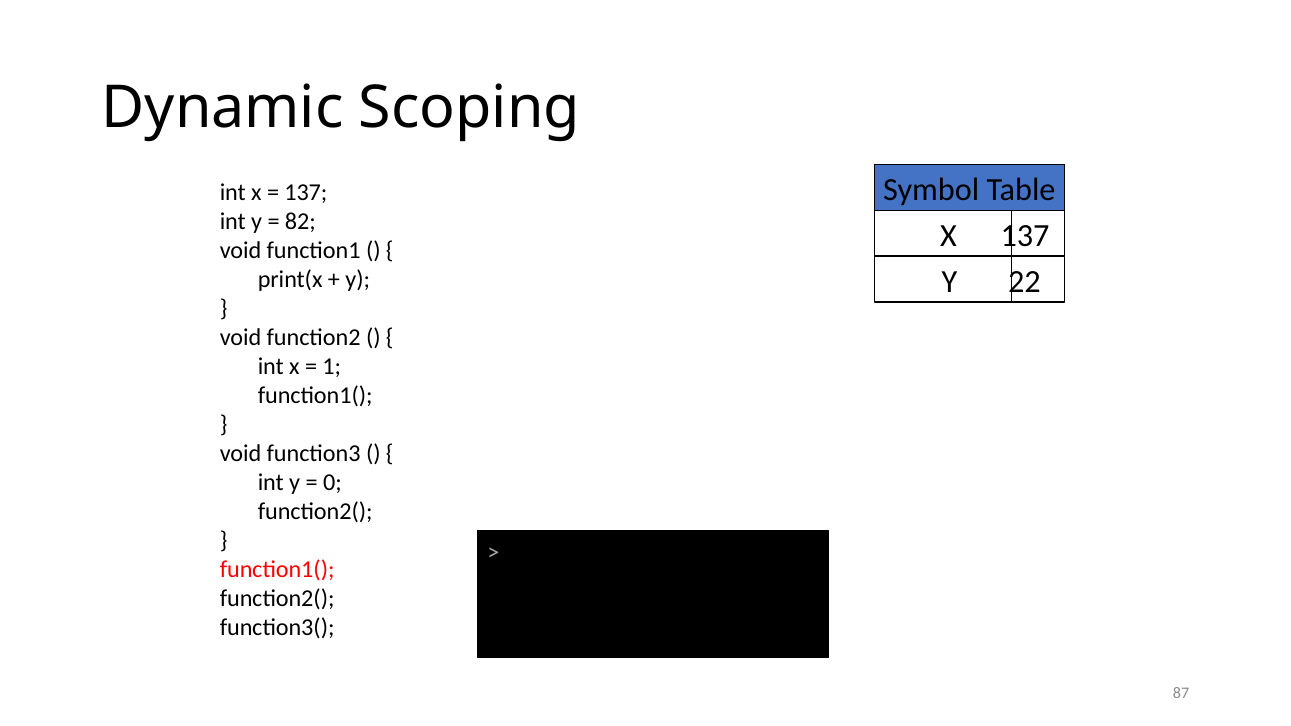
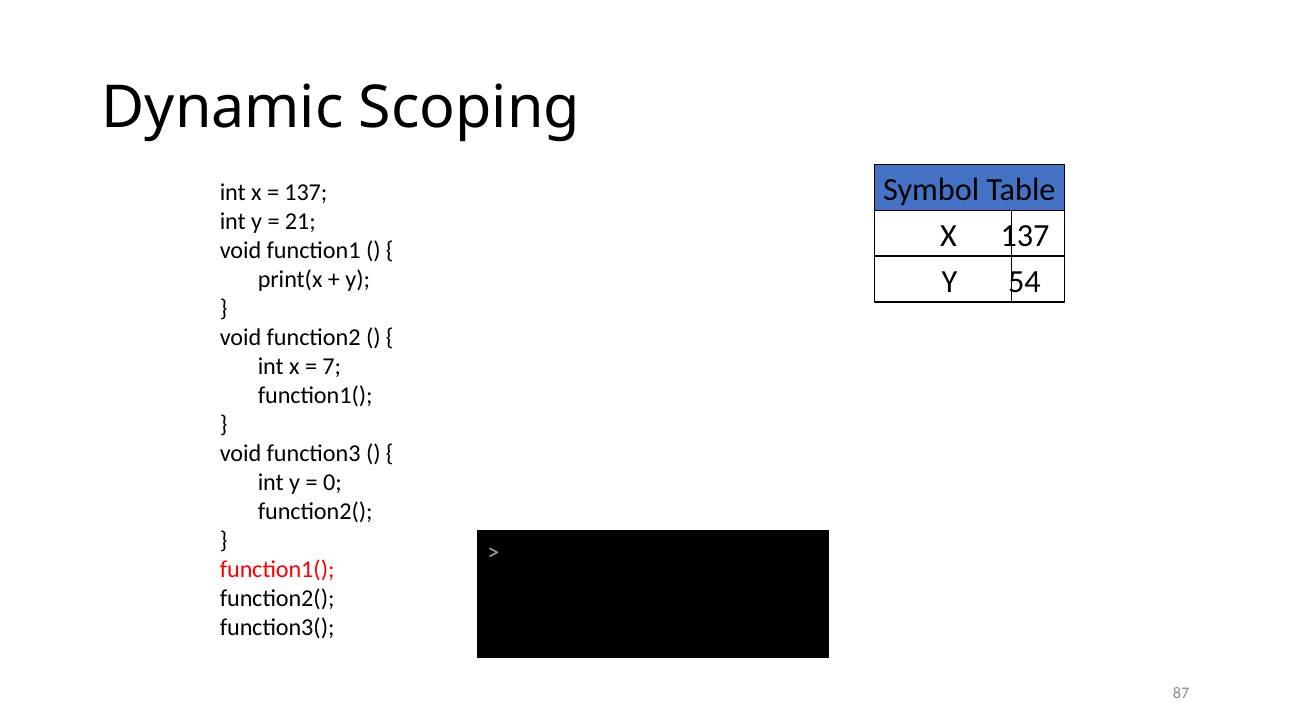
82: 82 -> 21 (300, 221)
22: 22 -> 54 (1024, 281)
1: 1 -> 7 (332, 367)
